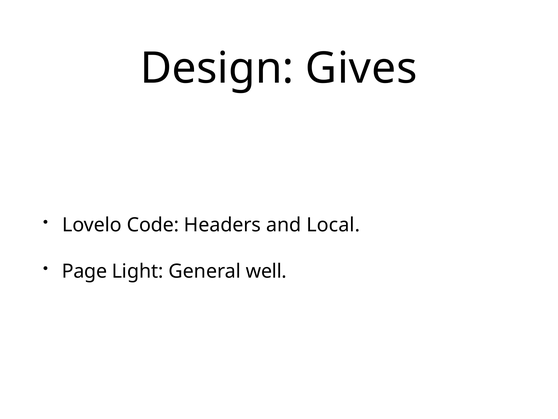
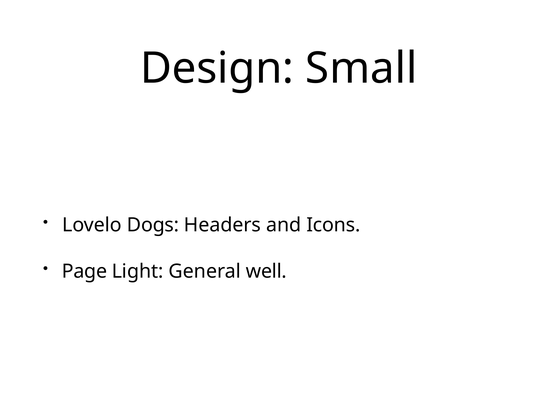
Gives: Gives -> Small (361, 68)
Code: Code -> Dogs (153, 225)
Local: Local -> Icons (333, 225)
